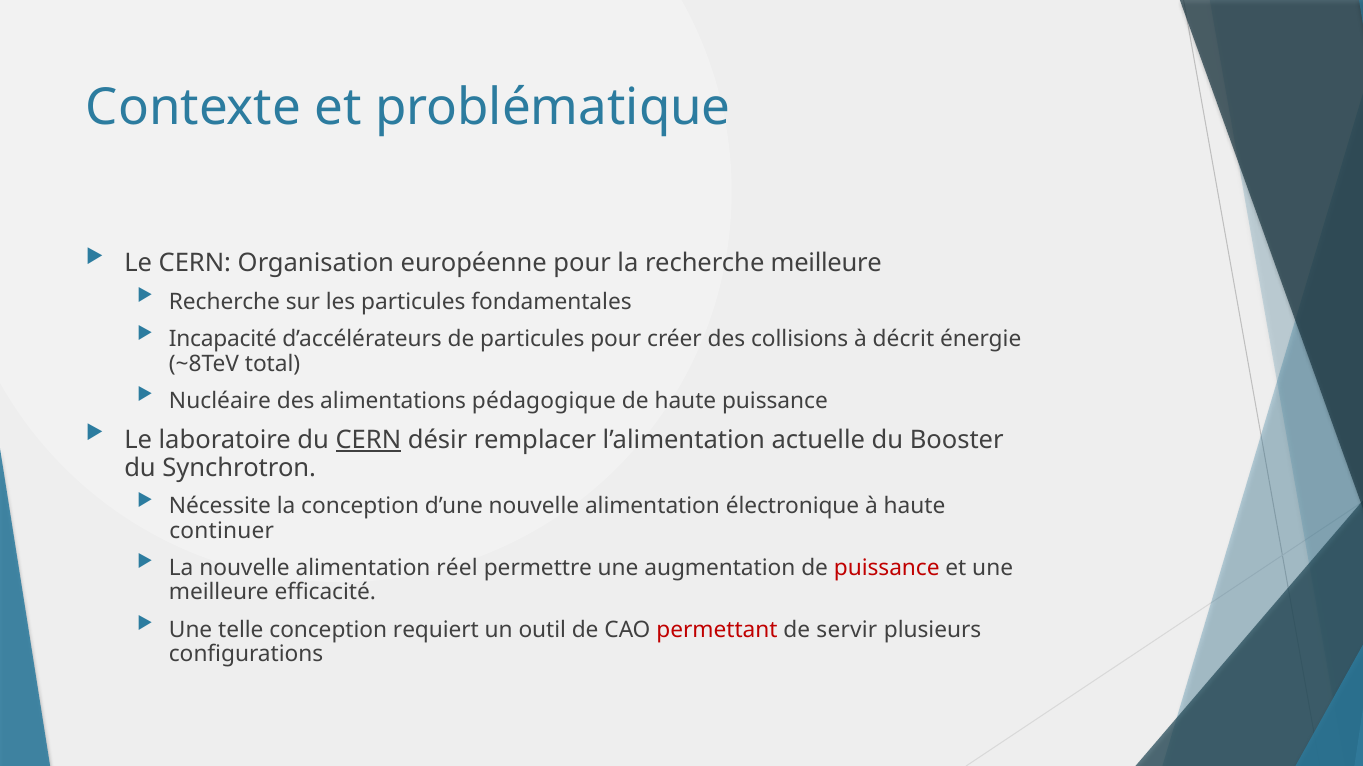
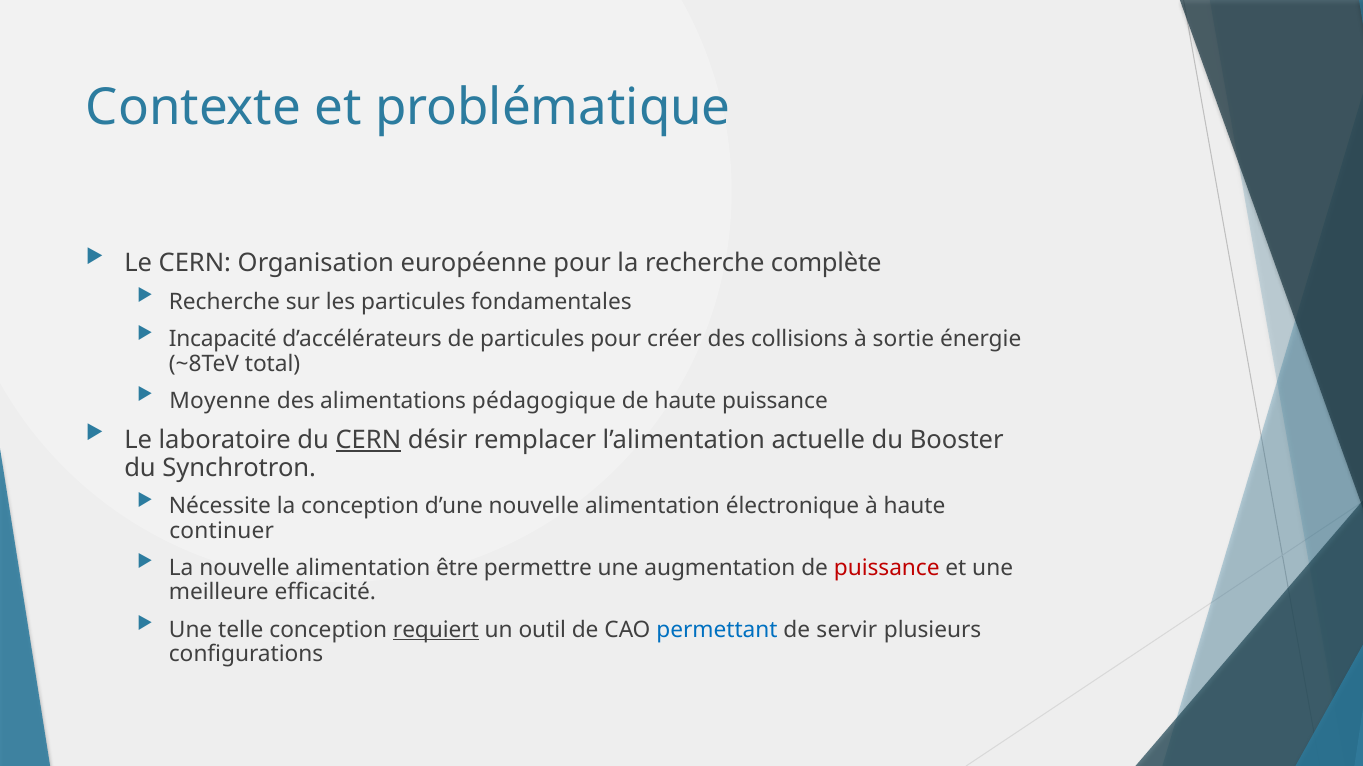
recherche meilleure: meilleure -> complète (826, 264)
décrit: décrit -> sortie (903, 340)
Nucléaire: Nucléaire -> Moyenne (220, 401)
réel: réel -> être (457, 568)
requiert underline: none -> present (436, 630)
permettant colour: red -> blue (717, 630)
